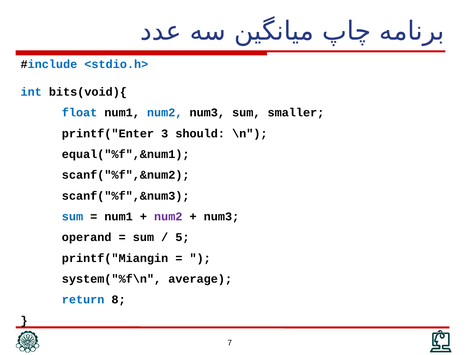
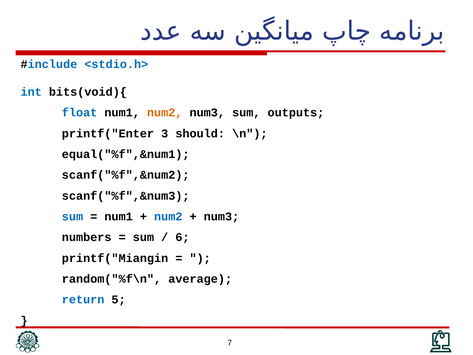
num2 colour: blue -> orange (165, 113)
smaller: smaller -> outputs (296, 113)
num2 colour: purple -> blue (168, 216)
operand: operand -> numbers (87, 237)
5: 5 -> 6 (182, 237)
system("%f\n: system("%f\n -> random("%f\n (111, 279)
8: 8 -> 5 (119, 299)
